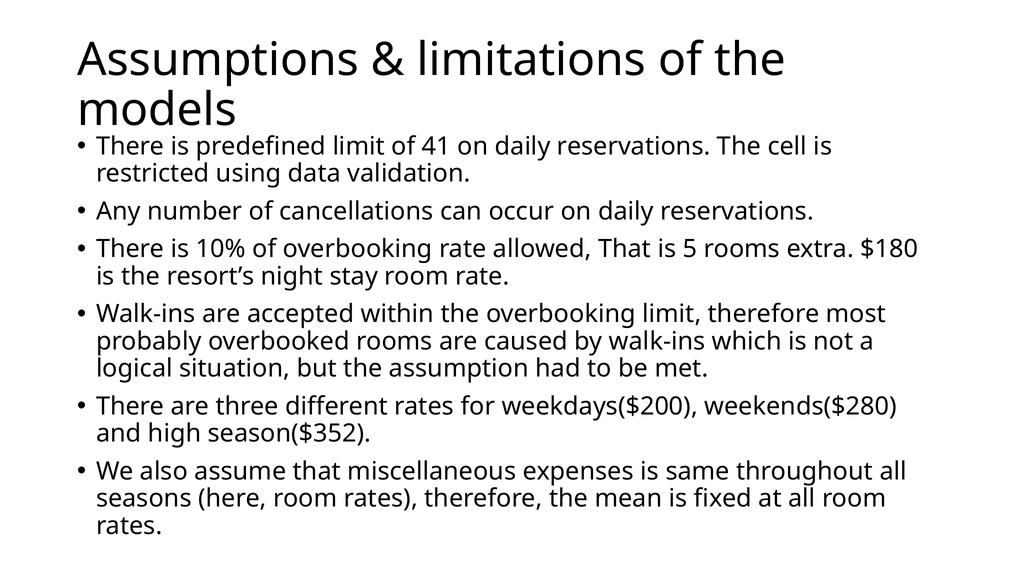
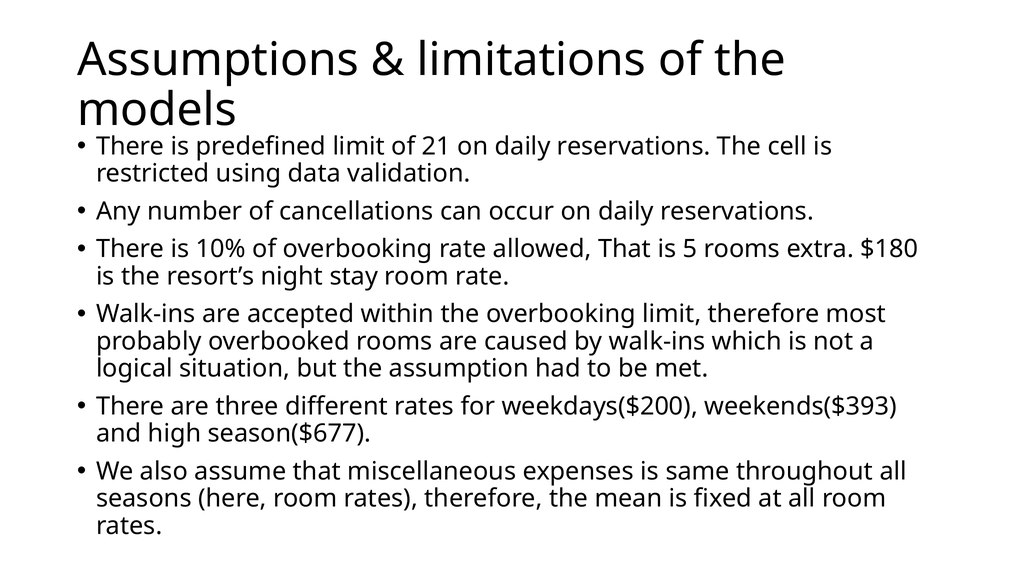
41: 41 -> 21 (436, 146)
weekends($280: weekends($280 -> weekends($393 (801, 407)
season($352: season($352 -> season($677 (289, 434)
